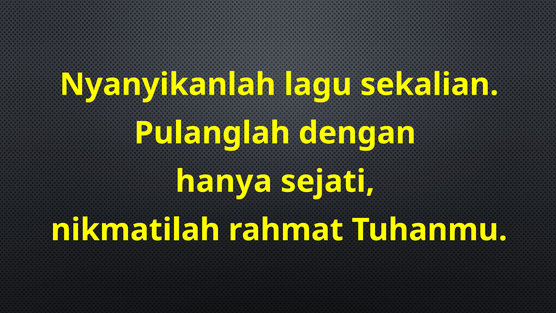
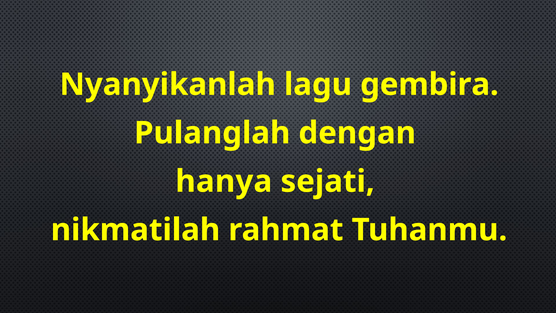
sekalian: sekalian -> gembira (429, 84)
